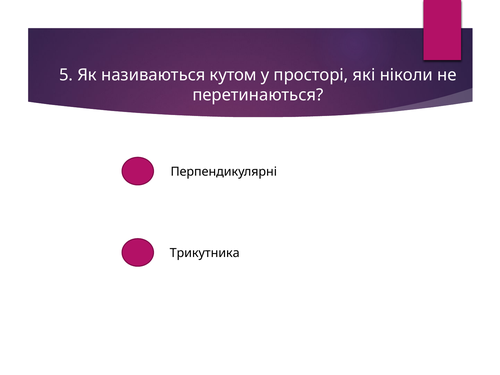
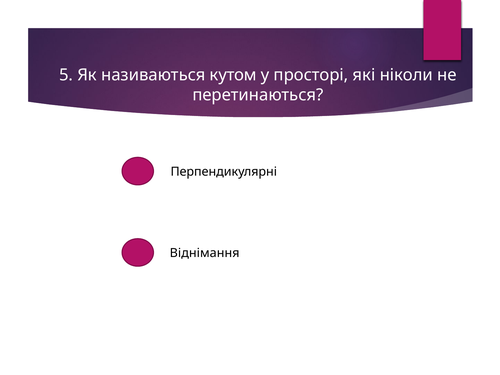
Трикутника: Трикутника -> Віднімання (205, 253)
